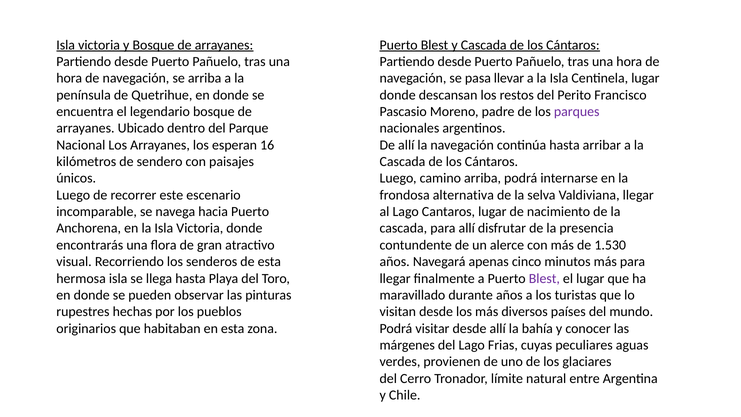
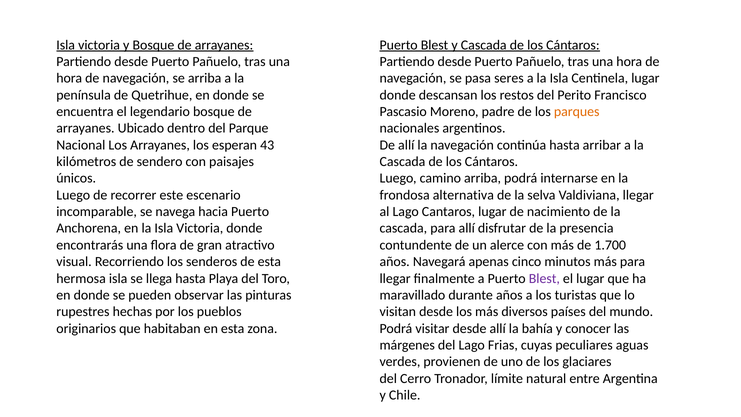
llevar: llevar -> seres (509, 78)
parques colour: purple -> orange (577, 112)
16: 16 -> 43 (267, 145)
1.530: 1.530 -> 1.700 (610, 245)
